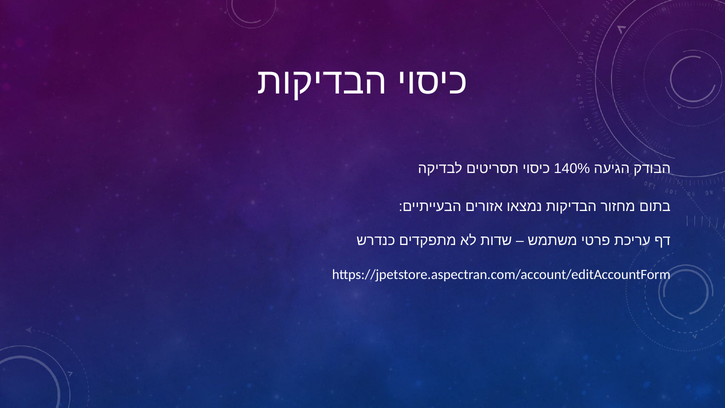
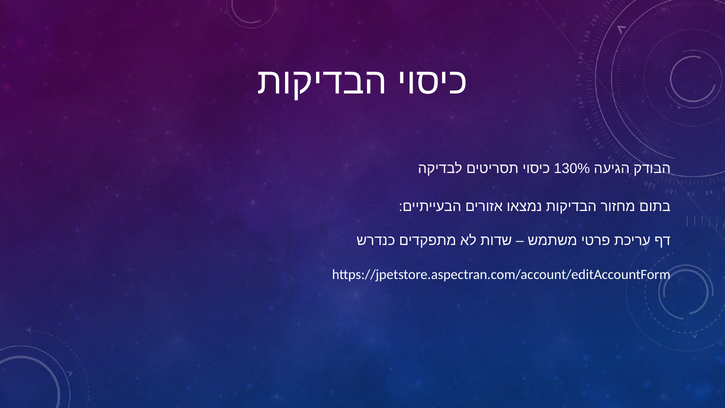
140%: 140% -> 130% (572, 169)
